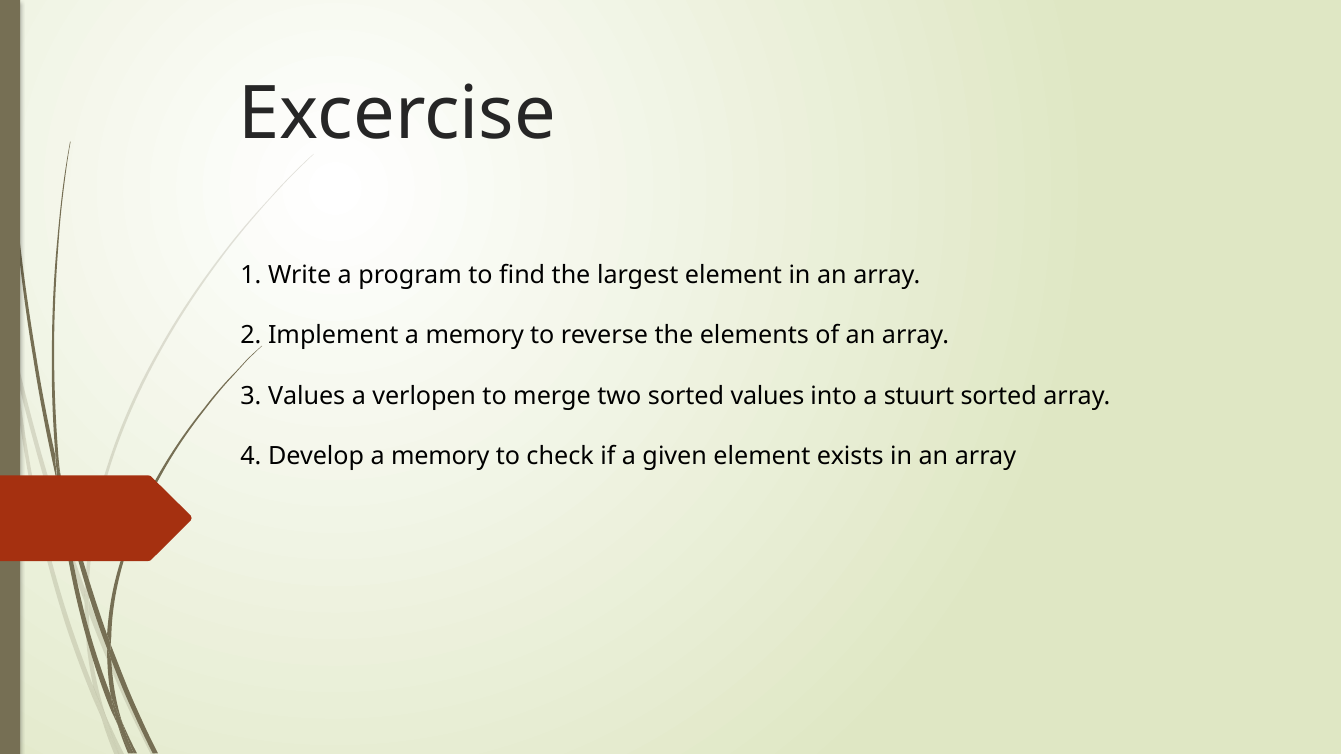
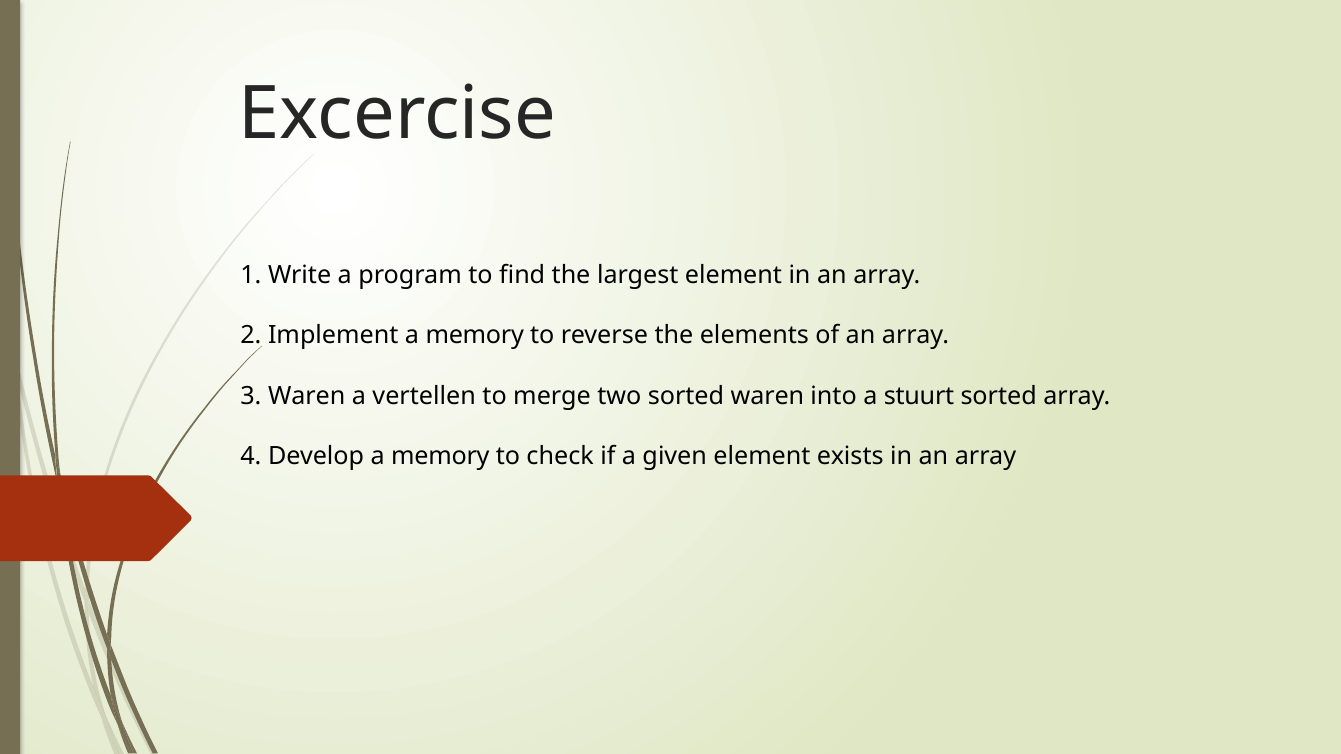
3 Values: Values -> Waren (307, 396)
verlopen: verlopen -> vertellen (424, 396)
sorted values: values -> waren (767, 396)
